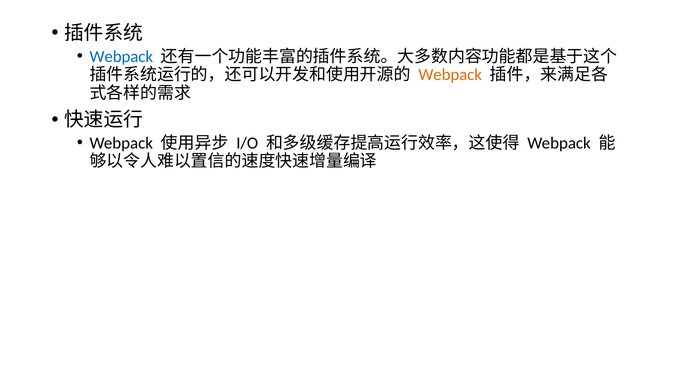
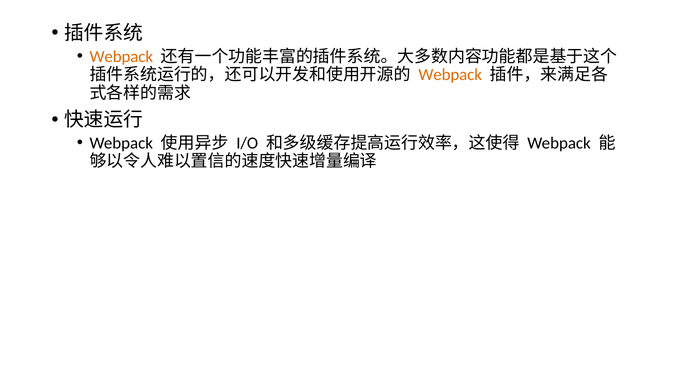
Webpack colour: blue -> orange (121, 57)
